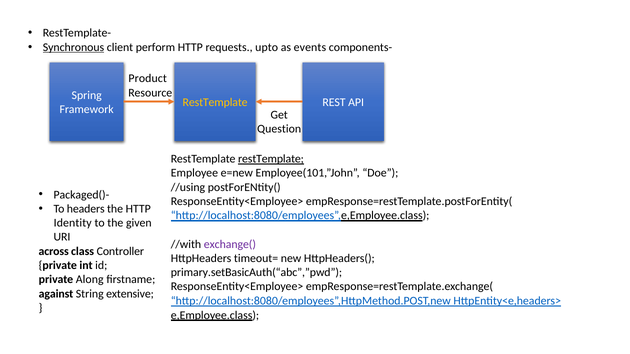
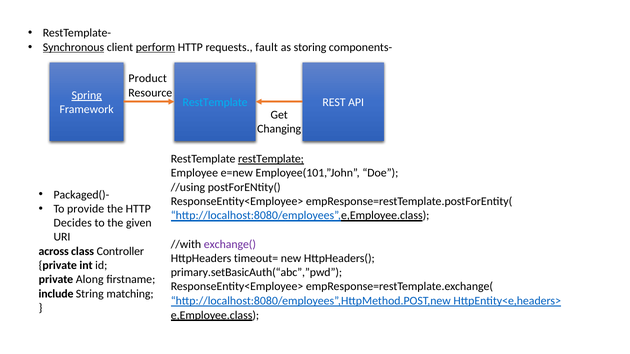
perform underline: none -> present (155, 47)
upto: upto -> fault (267, 47)
events: events -> storing (310, 47)
Spring underline: none -> present (87, 96)
RestTemplate colour: yellow -> light blue (215, 103)
Question: Question -> Changing (279, 129)
headers: headers -> provide (86, 209)
Identity: Identity -> Decides (73, 223)
against: against -> include (56, 294)
extensive: extensive -> matching (130, 294)
